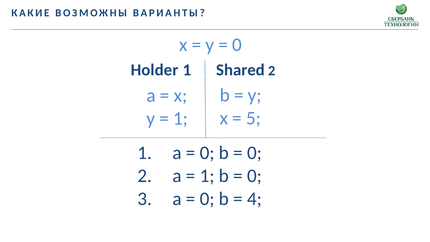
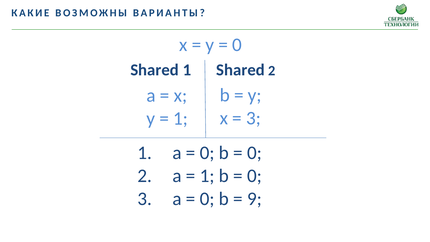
Holder: Holder -> Shared (155, 70)
5: 5 -> 3 (253, 118)
4: 4 -> 9 (255, 199)
